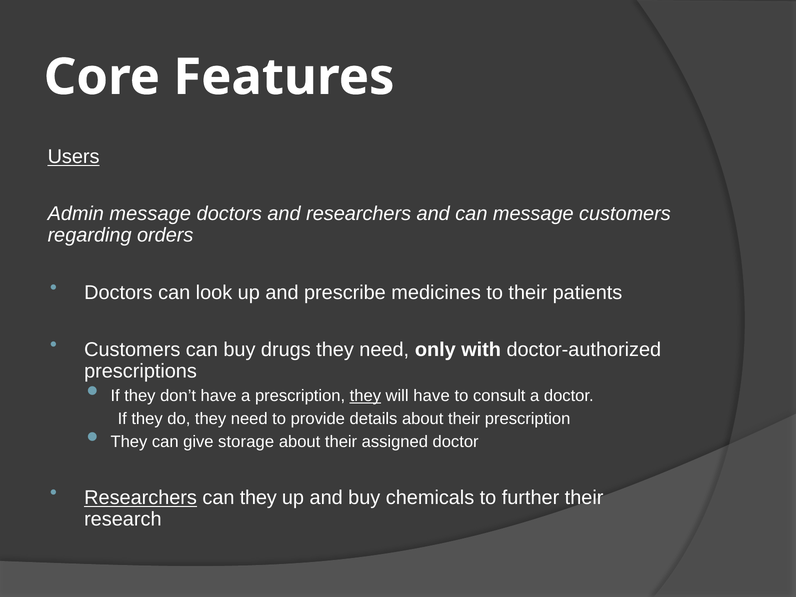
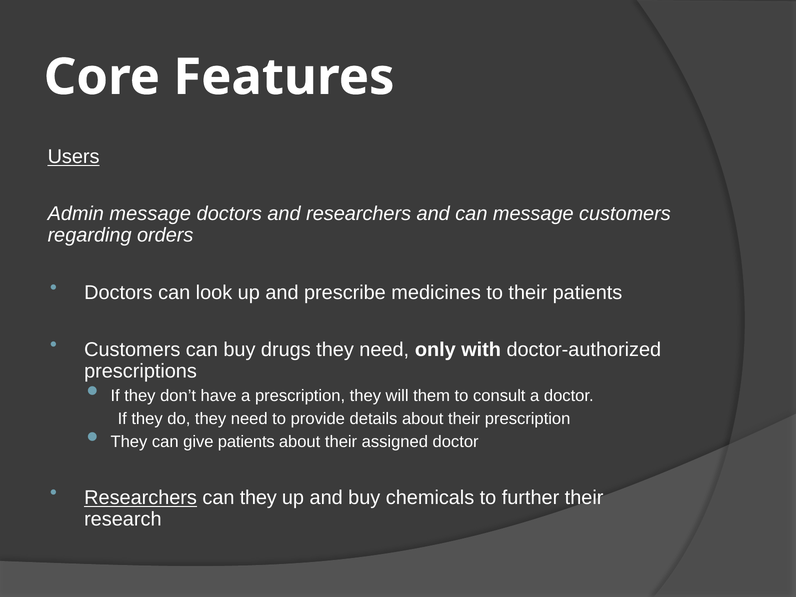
they underline: present -> none (365, 396)
will have: have -> them (432, 396)
give storage: storage -> patients (246, 442)
